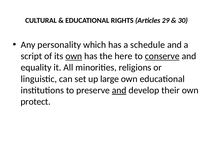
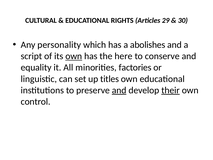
schedule: schedule -> abolishes (148, 45)
conserve underline: present -> none (162, 56)
religions: religions -> factories (135, 67)
large: large -> titles (110, 79)
their underline: none -> present (171, 90)
protect: protect -> control (36, 101)
